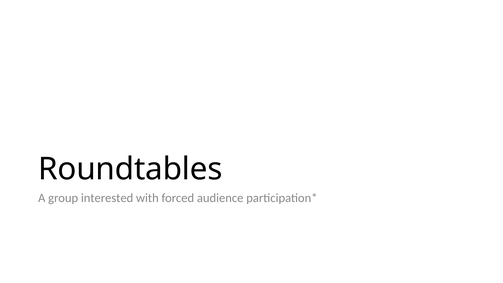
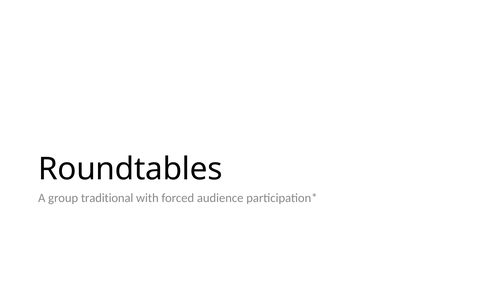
interested: interested -> traditional (107, 198)
